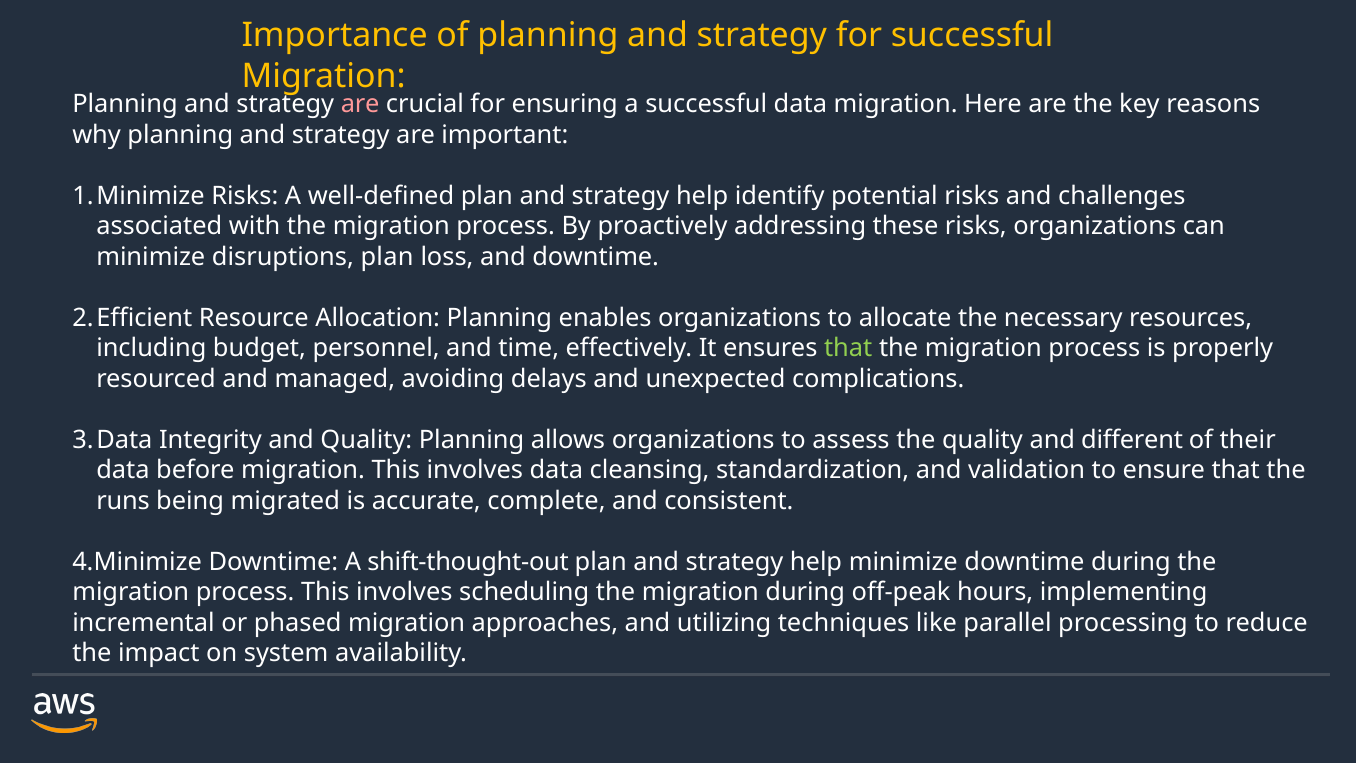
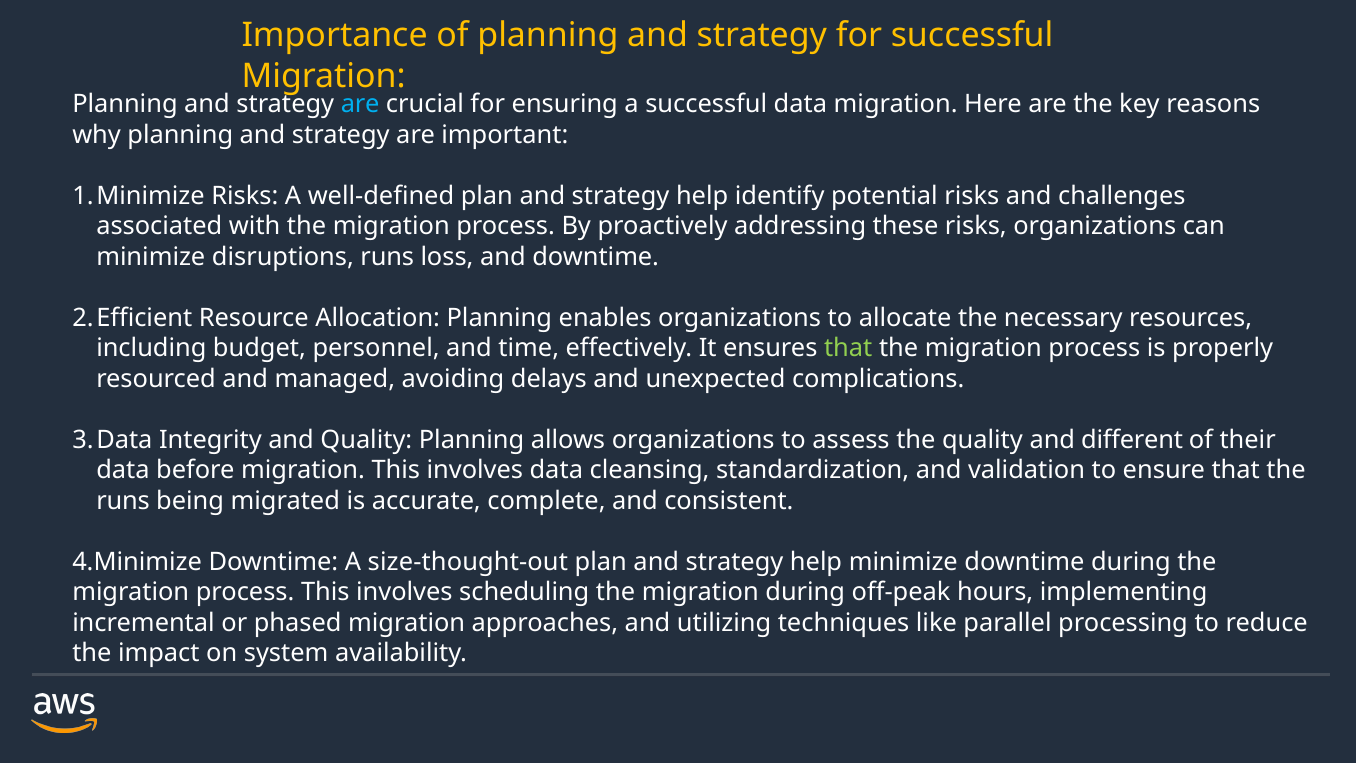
are colour: pink -> light blue (360, 104)
disruptions plan: plan -> runs (387, 257)
shift-thought-out: shift-thought-out -> size-thought-out (468, 562)
